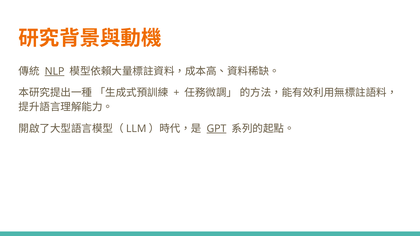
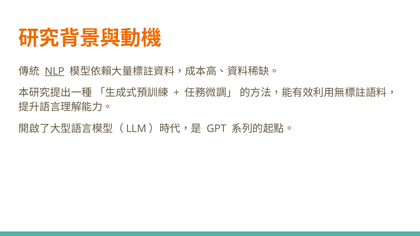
GPT underline: present -> none (216, 129)
